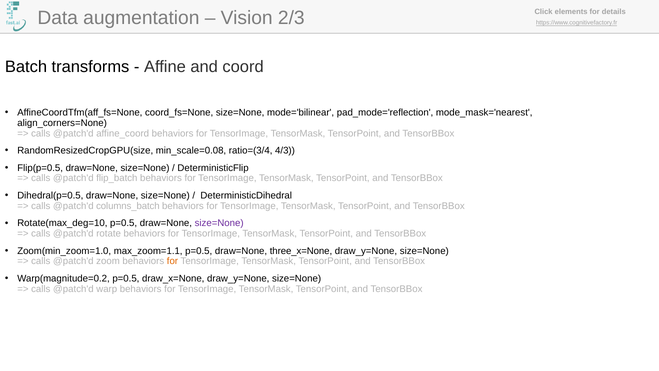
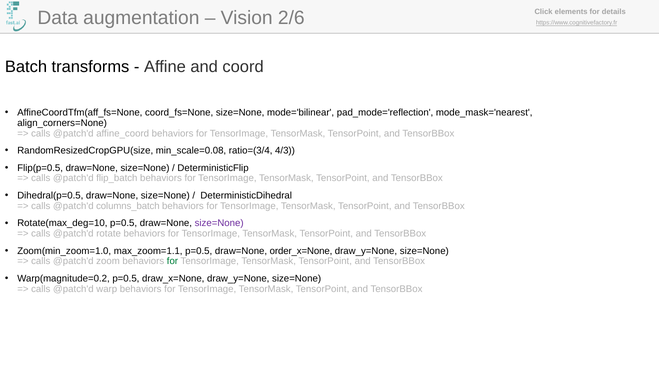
2/3: 2/3 -> 2/6 (291, 18)
three_x=None: three_x=None -> order_x=None (301, 251)
for colour: orange -> green (172, 261)
